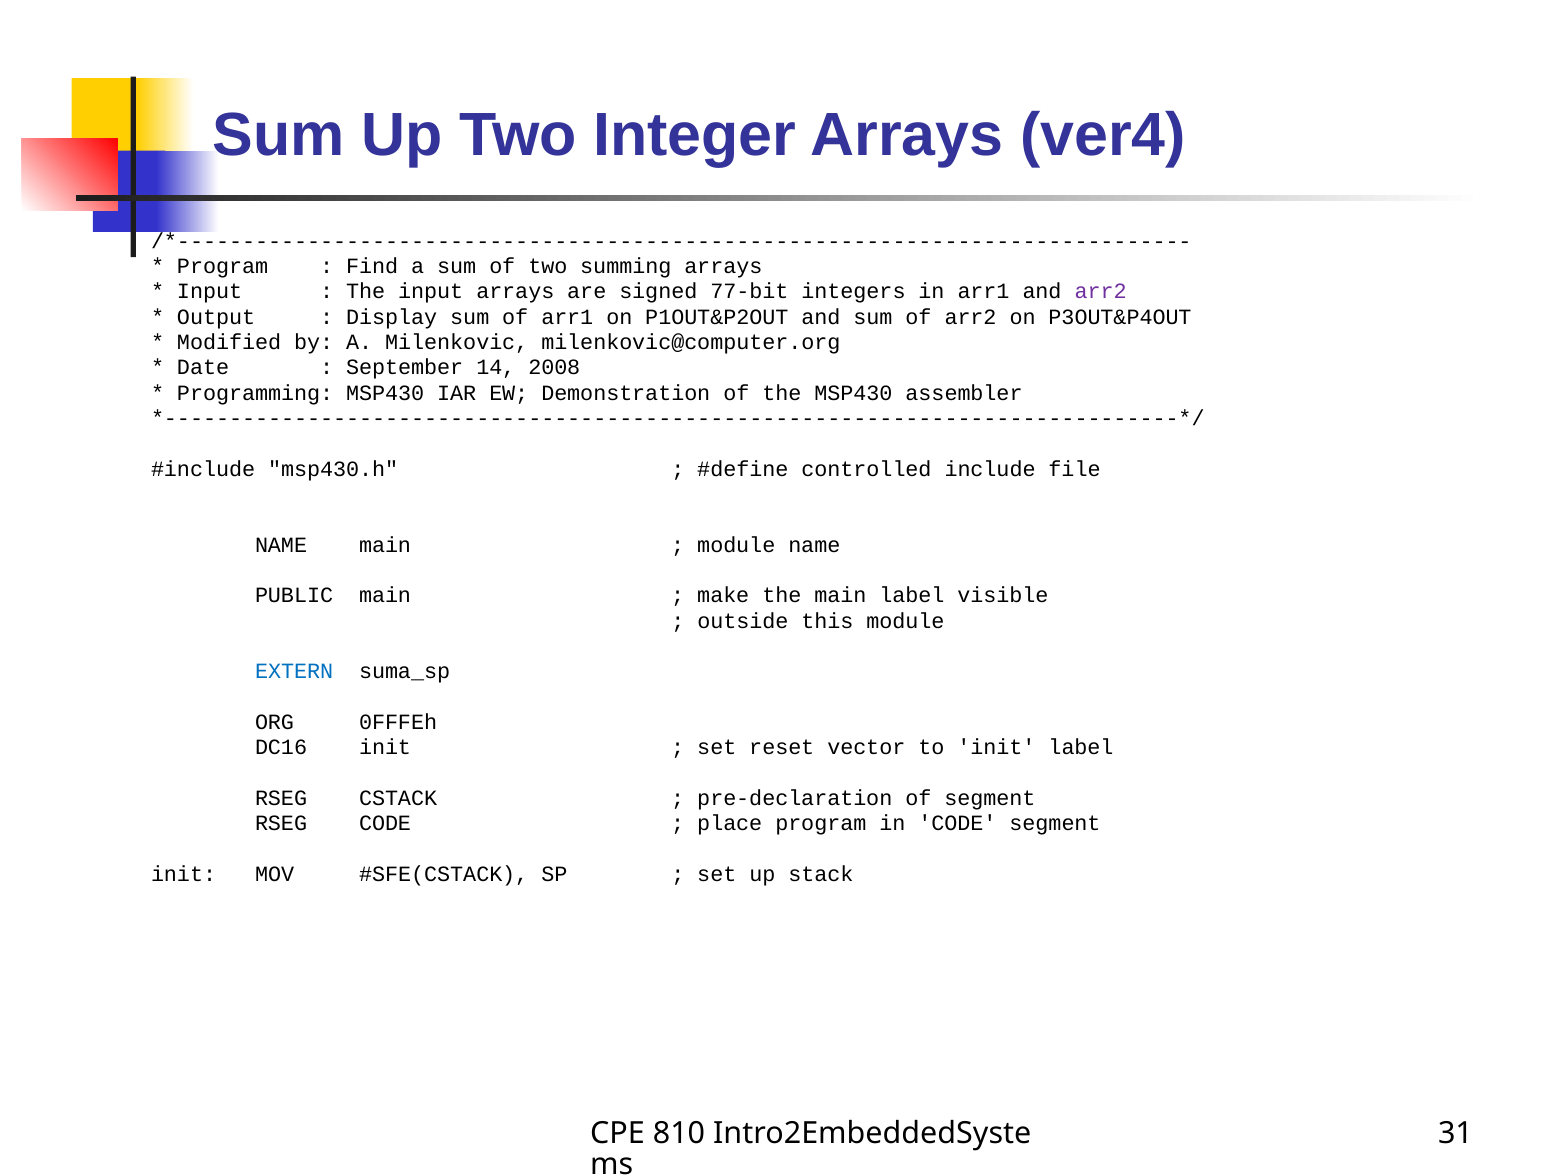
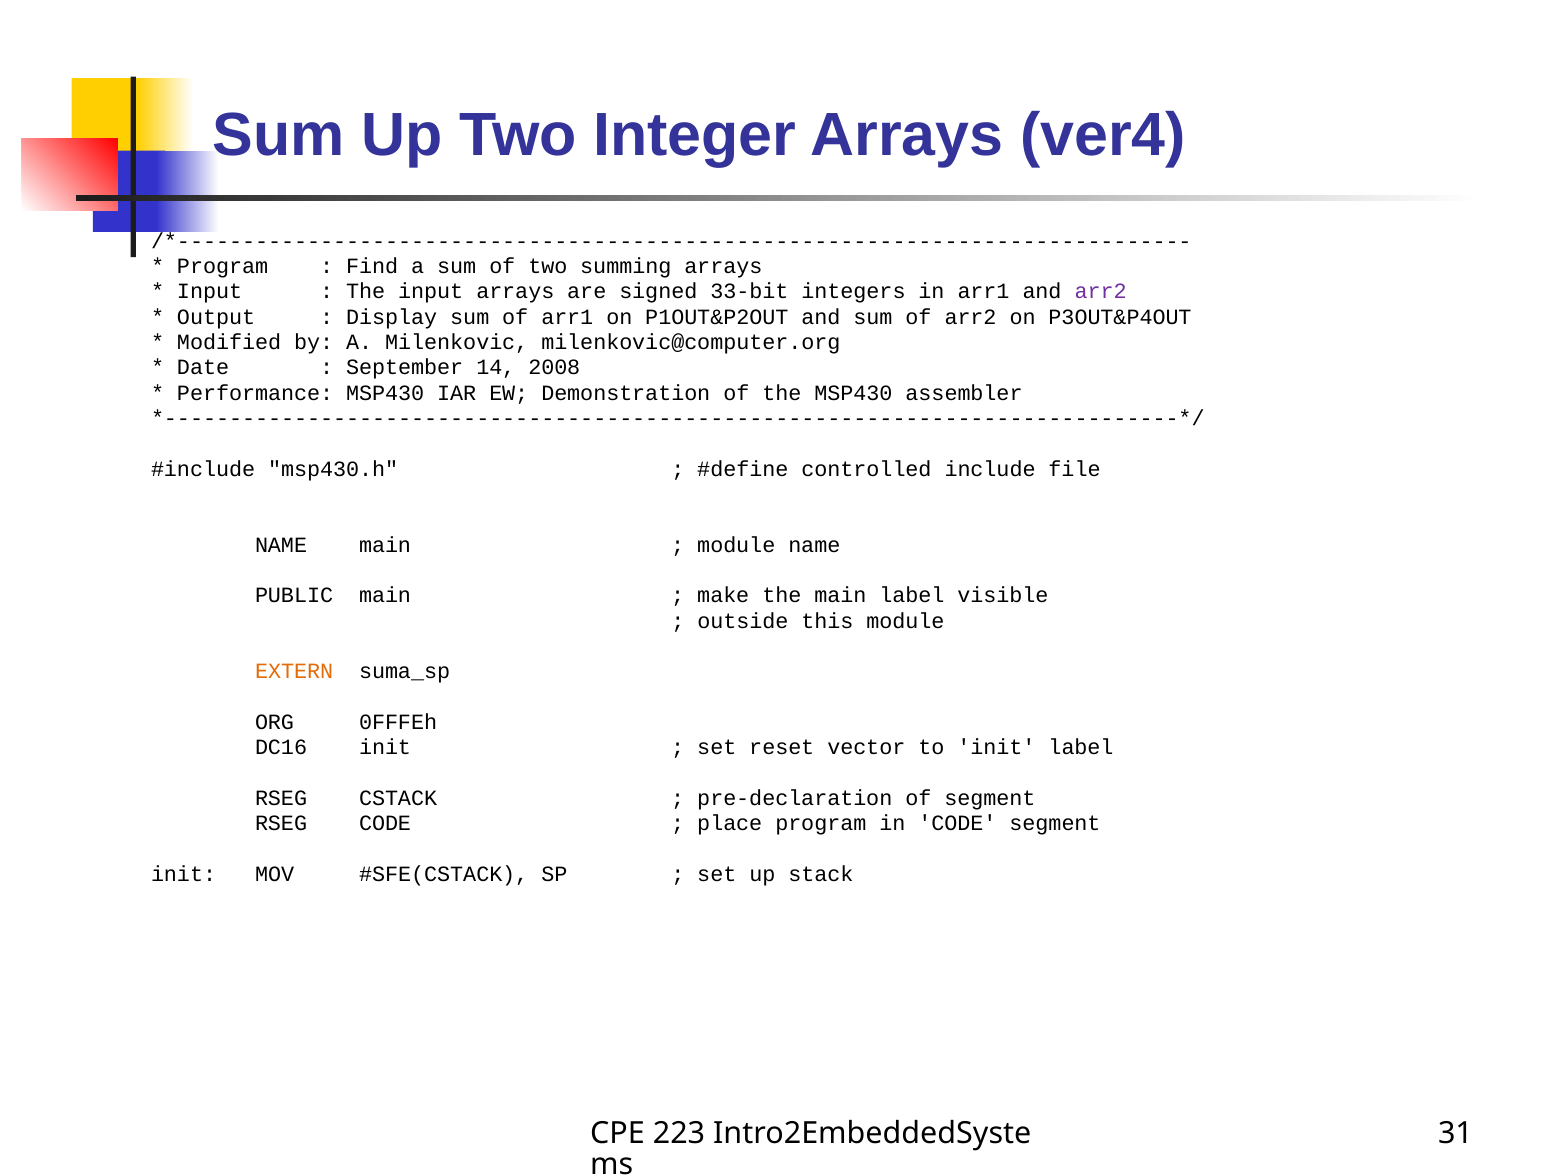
77-bit: 77-bit -> 33-bit (749, 292)
Programming: Programming -> Performance (255, 393)
EXTERN colour: blue -> orange (294, 671)
810: 810 -> 223 (679, 1133)
